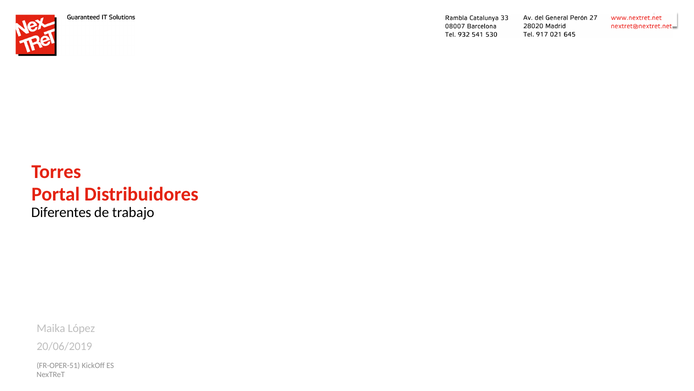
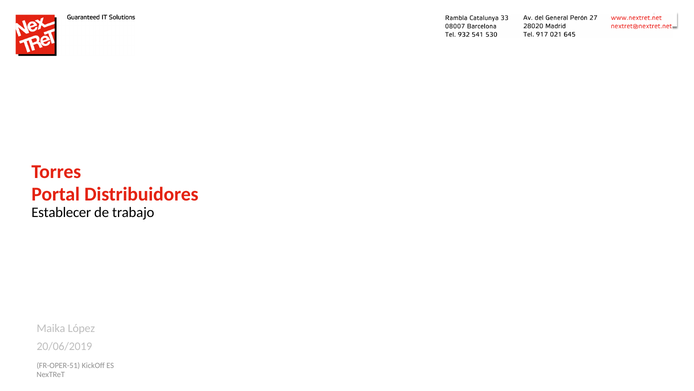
Diferentes: Diferentes -> Establecer (61, 212)
